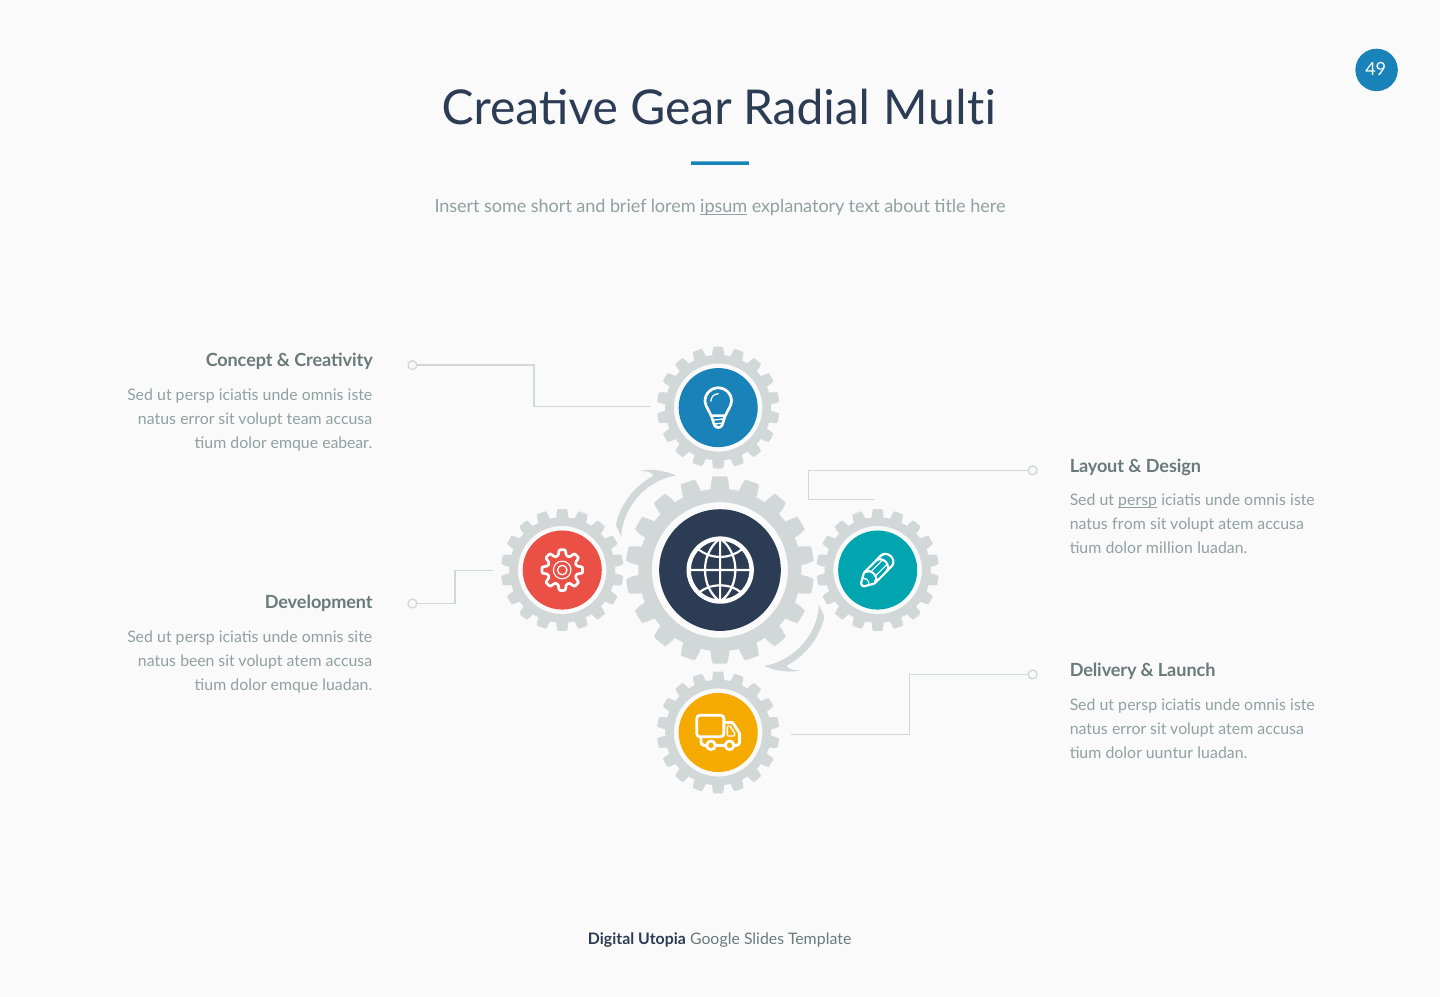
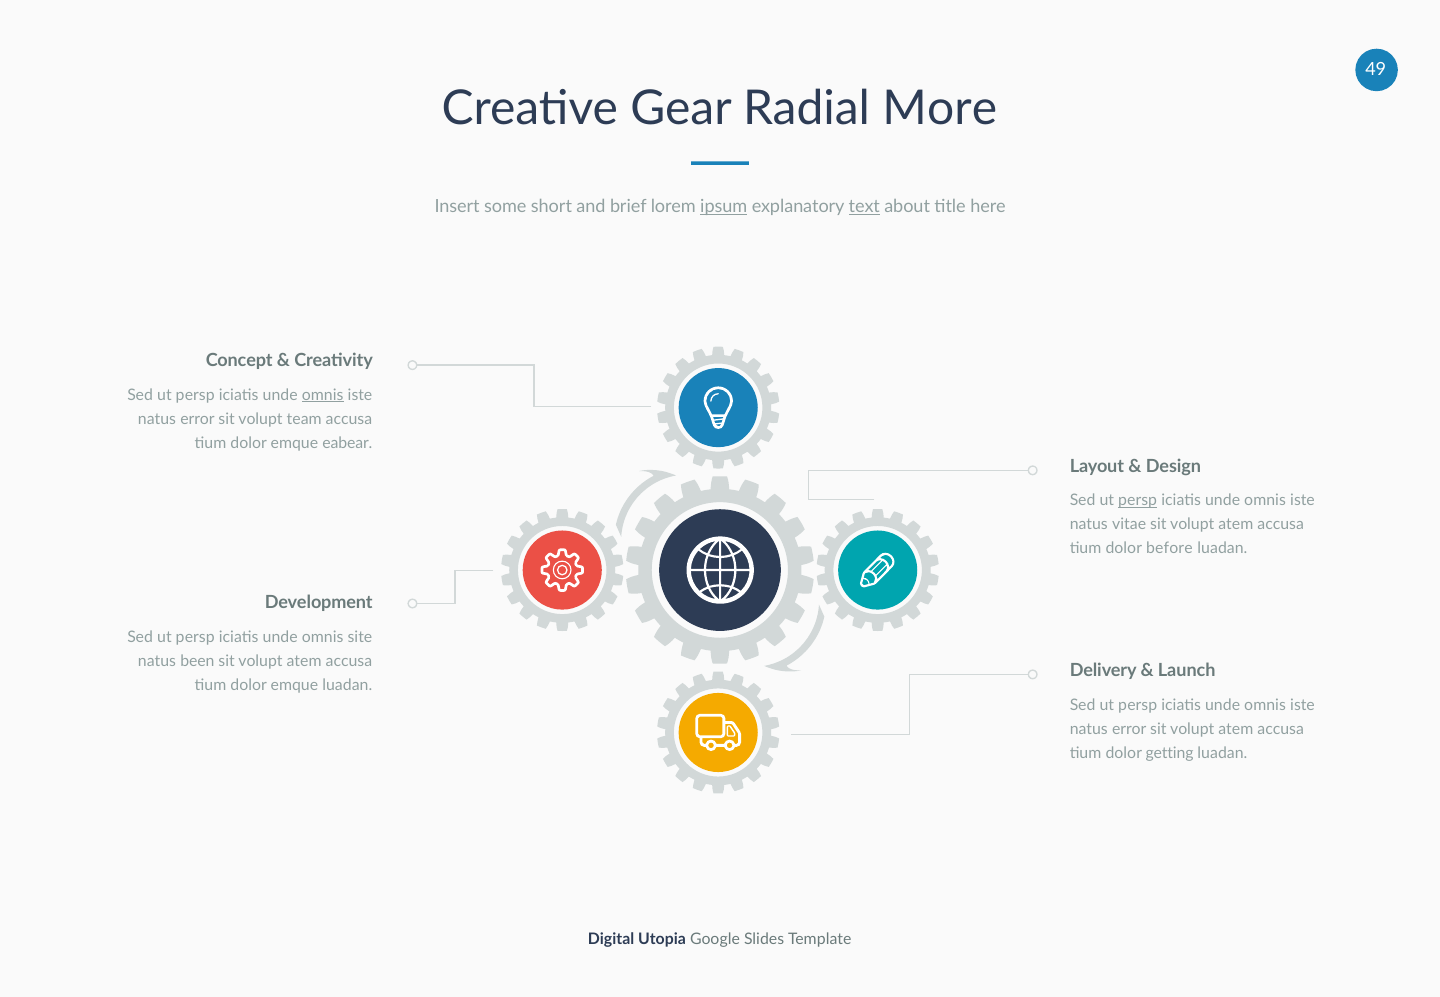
Multi: Multi -> More (940, 109)
text underline: none -> present (864, 207)
omnis underline: none -> present (323, 395)
from: from -> vitae (1129, 525)
million: million -> before (1169, 548)
uuntur: uuntur -> getting (1170, 753)
